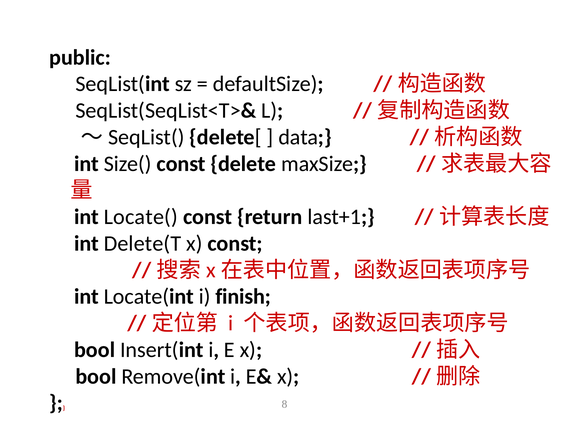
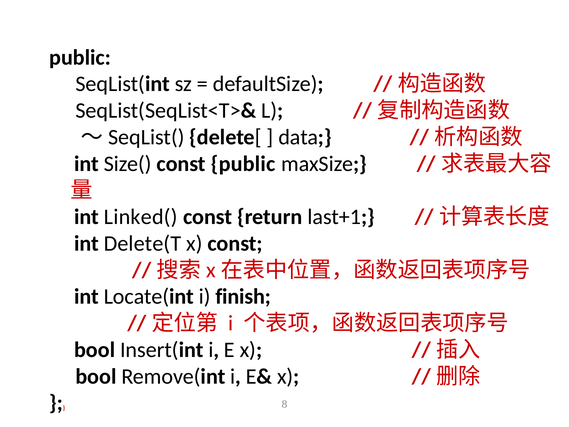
const delete: delete -> public (243, 164)
Locate(: Locate( -> Linked( (141, 217)
